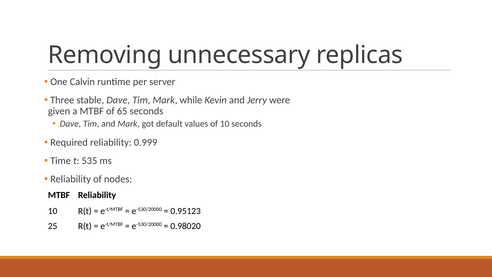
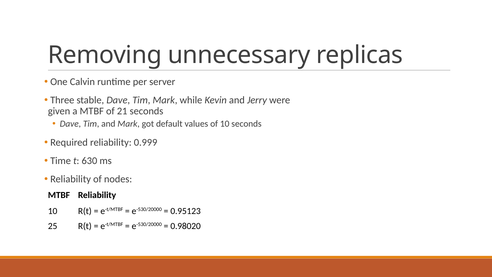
65: 65 -> 21 (122, 111)
535: 535 -> 630 (89, 161)
